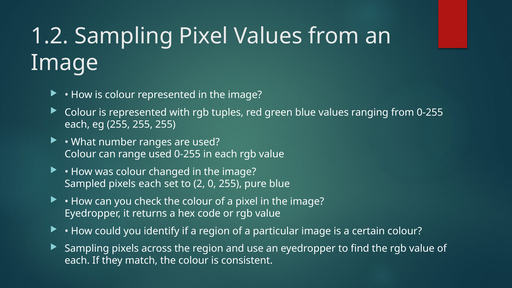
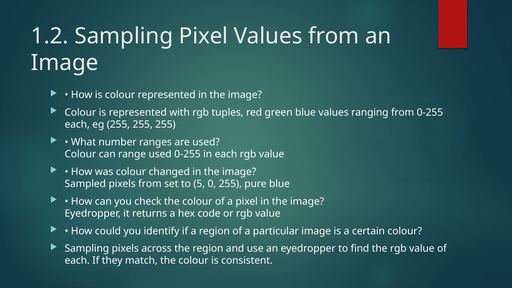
pixels each: each -> from (150, 184)
2: 2 -> 5 (199, 184)
